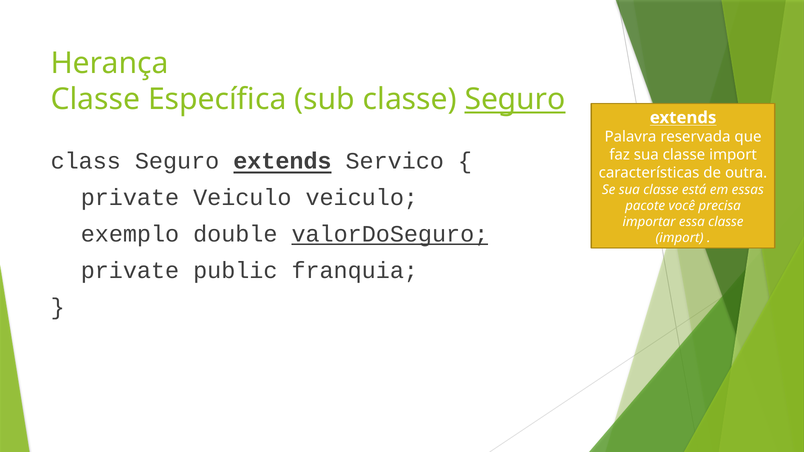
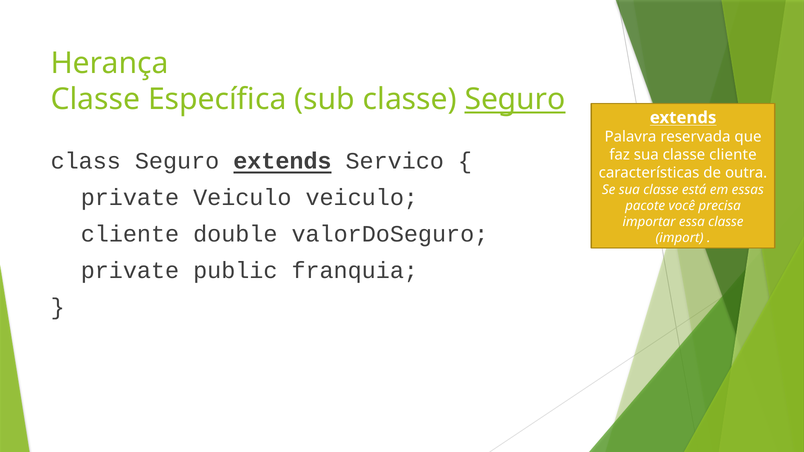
sua classe import: import -> cliente (733, 155)
exemplo: exemplo -> cliente (130, 234)
valorDoSeguro underline: present -> none (390, 234)
